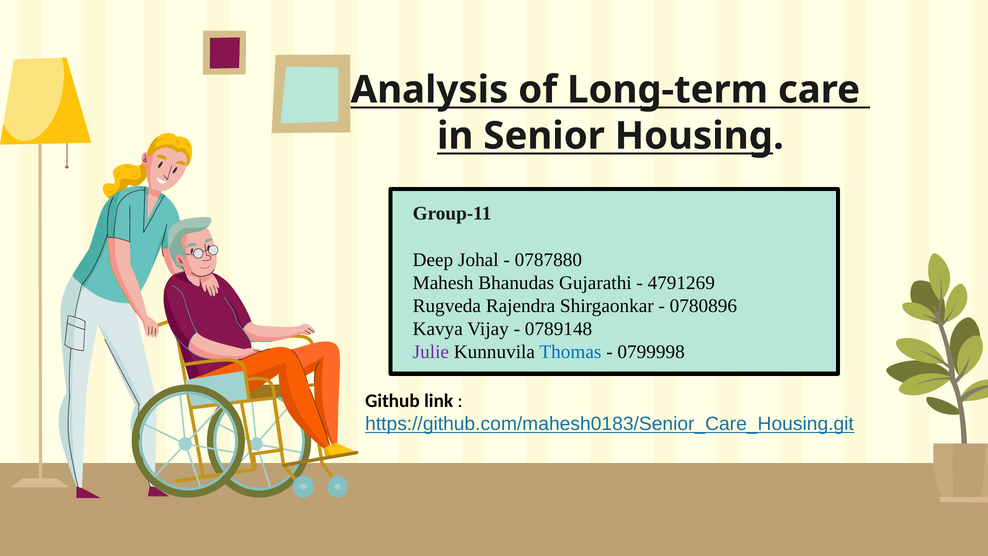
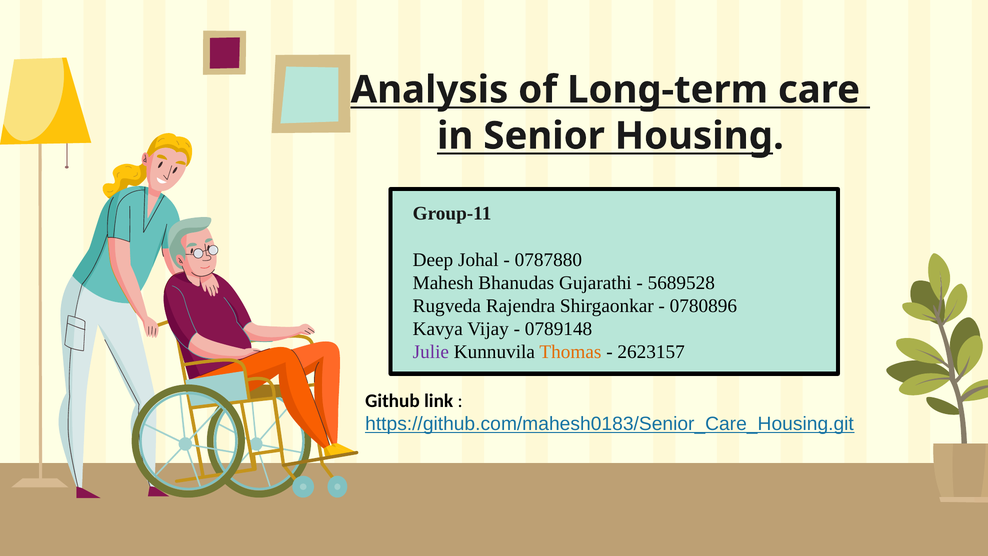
4791269: 4791269 -> 5689528 (681, 283)
Thomas colour: blue -> orange (570, 352)
0799998: 0799998 -> 2623157 (651, 352)
